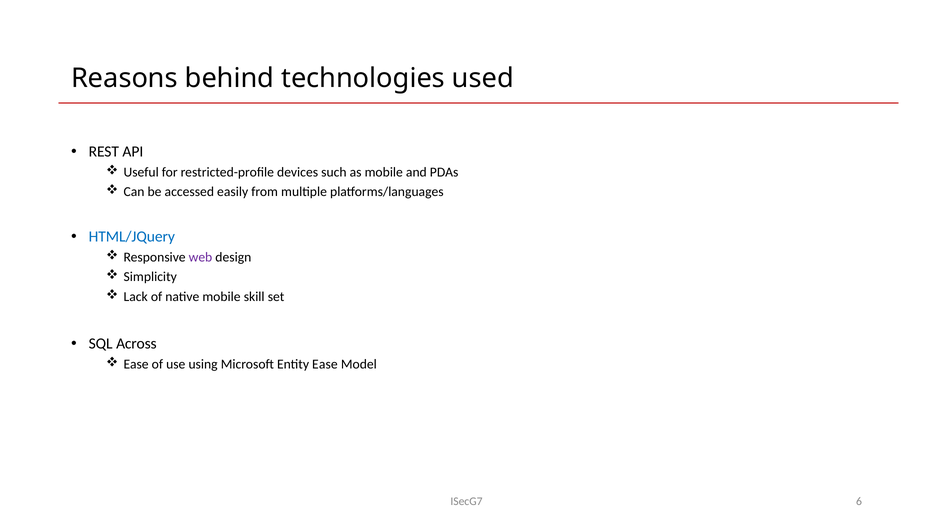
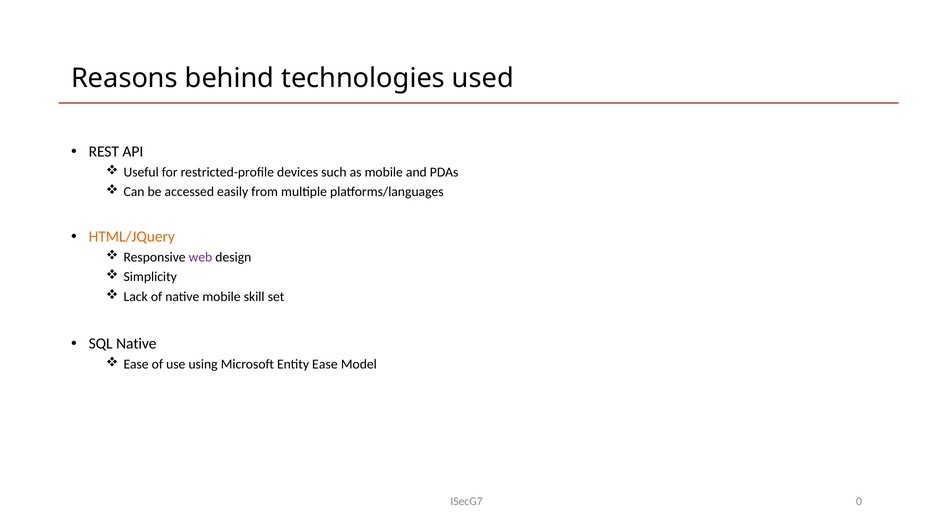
HTML/JQuery colour: blue -> orange (132, 237)
SQL Across: Across -> Native (136, 344)
6: 6 -> 0 (859, 501)
